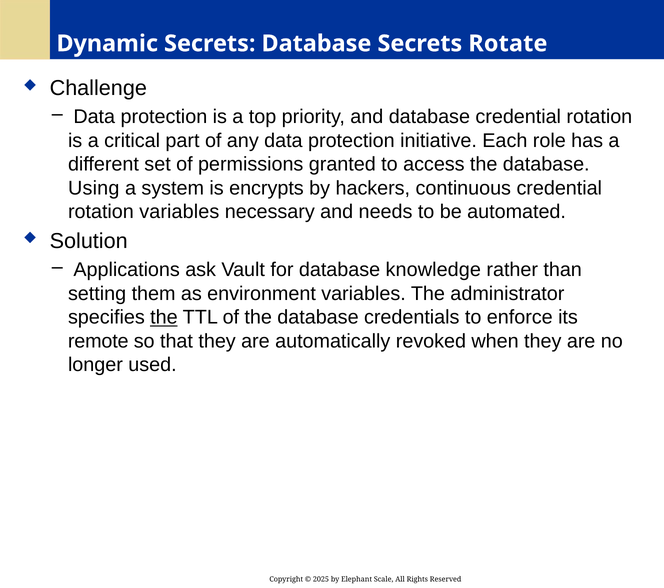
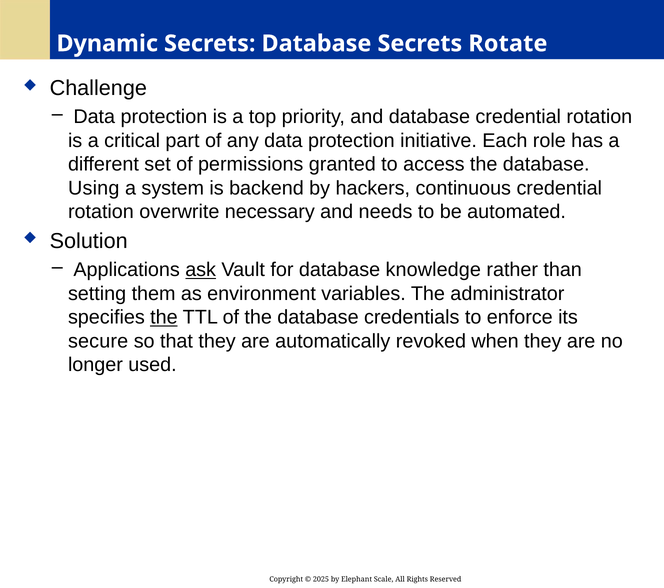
encrypts: encrypts -> backend (266, 188)
rotation variables: variables -> overwrite (179, 212)
ask underline: none -> present (201, 270)
remote: remote -> secure (98, 341)
